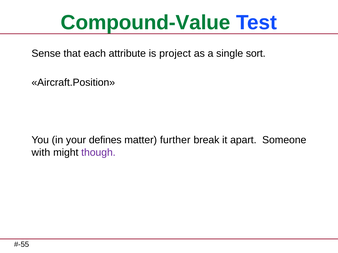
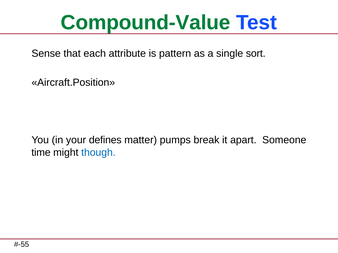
project: project -> pattern (175, 54)
further: further -> pumps (175, 140)
with: with -> time (41, 153)
though colour: purple -> blue (98, 153)
